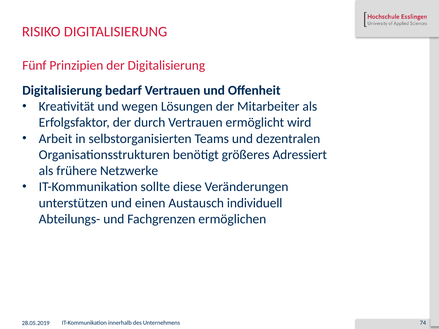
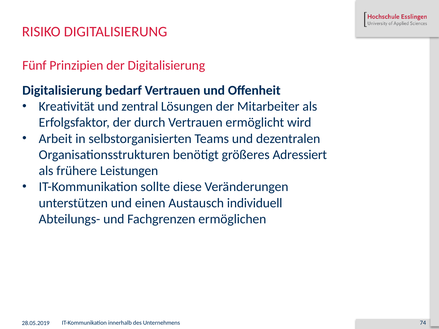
wegen: wegen -> zentral (140, 107)
Netzwerke: Netzwerke -> Leistungen (129, 171)
